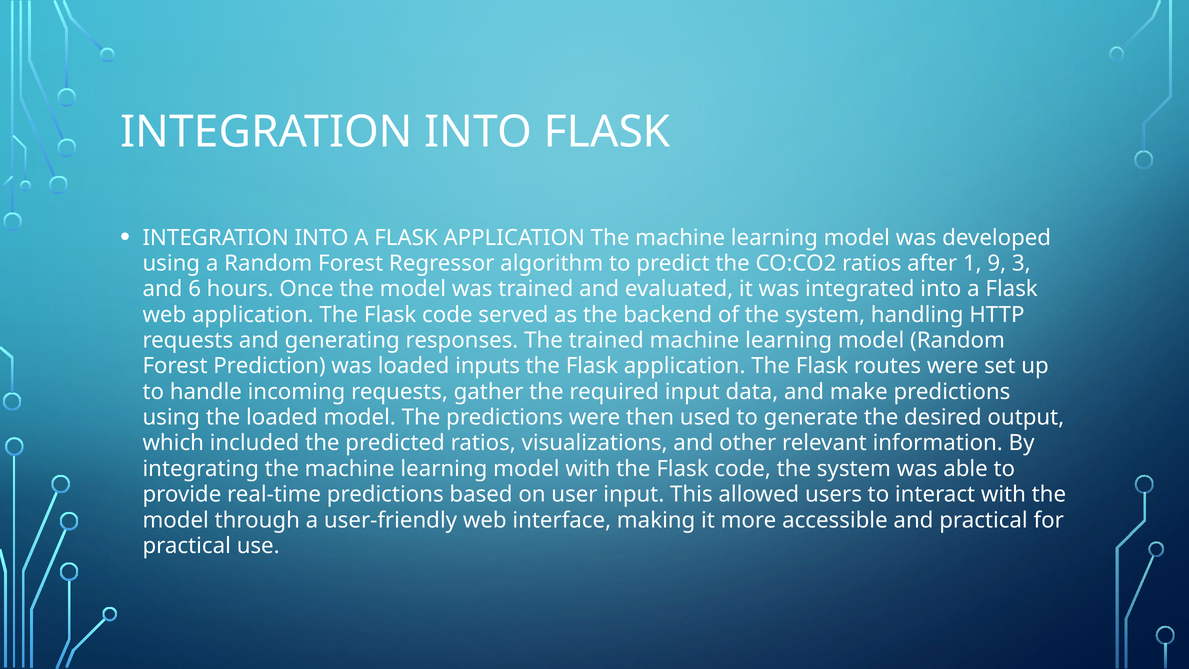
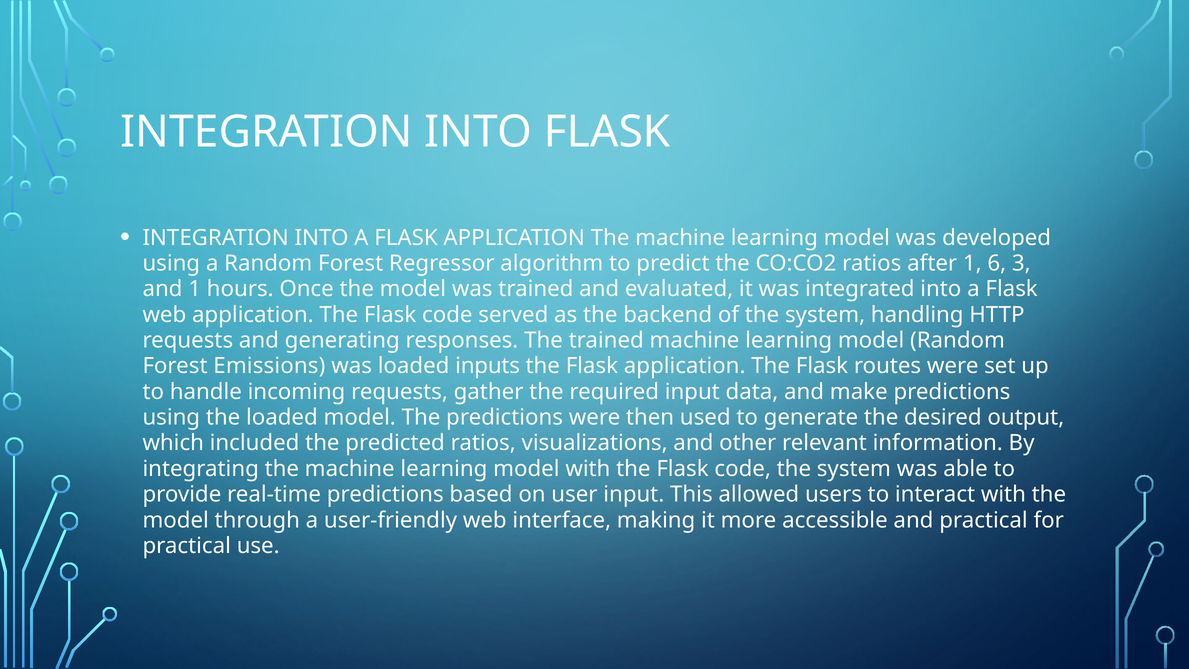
9: 9 -> 6 (997, 263)
and 6: 6 -> 1 (195, 289)
Prediction: Prediction -> Emissions (269, 366)
